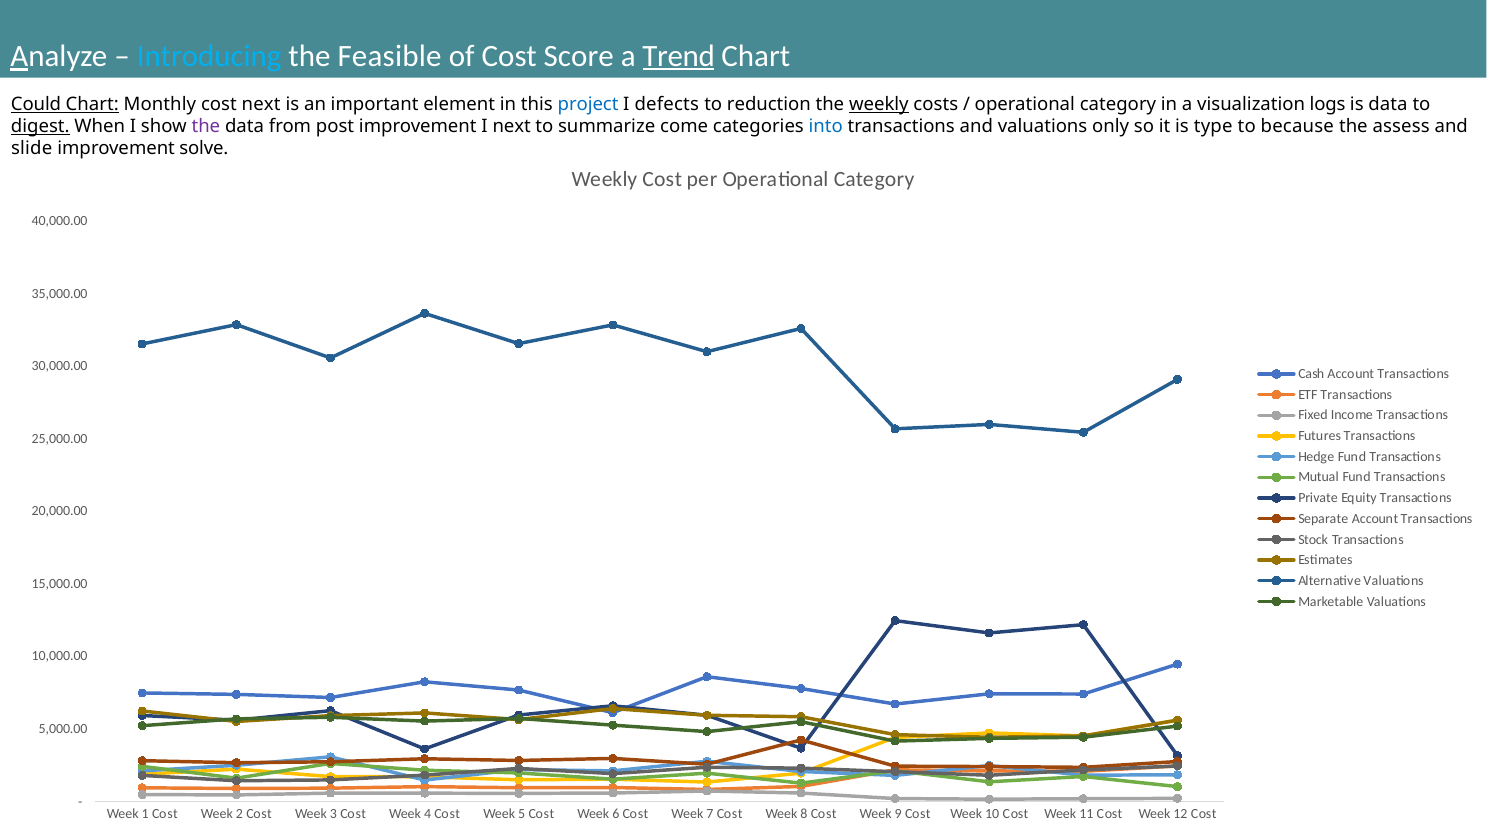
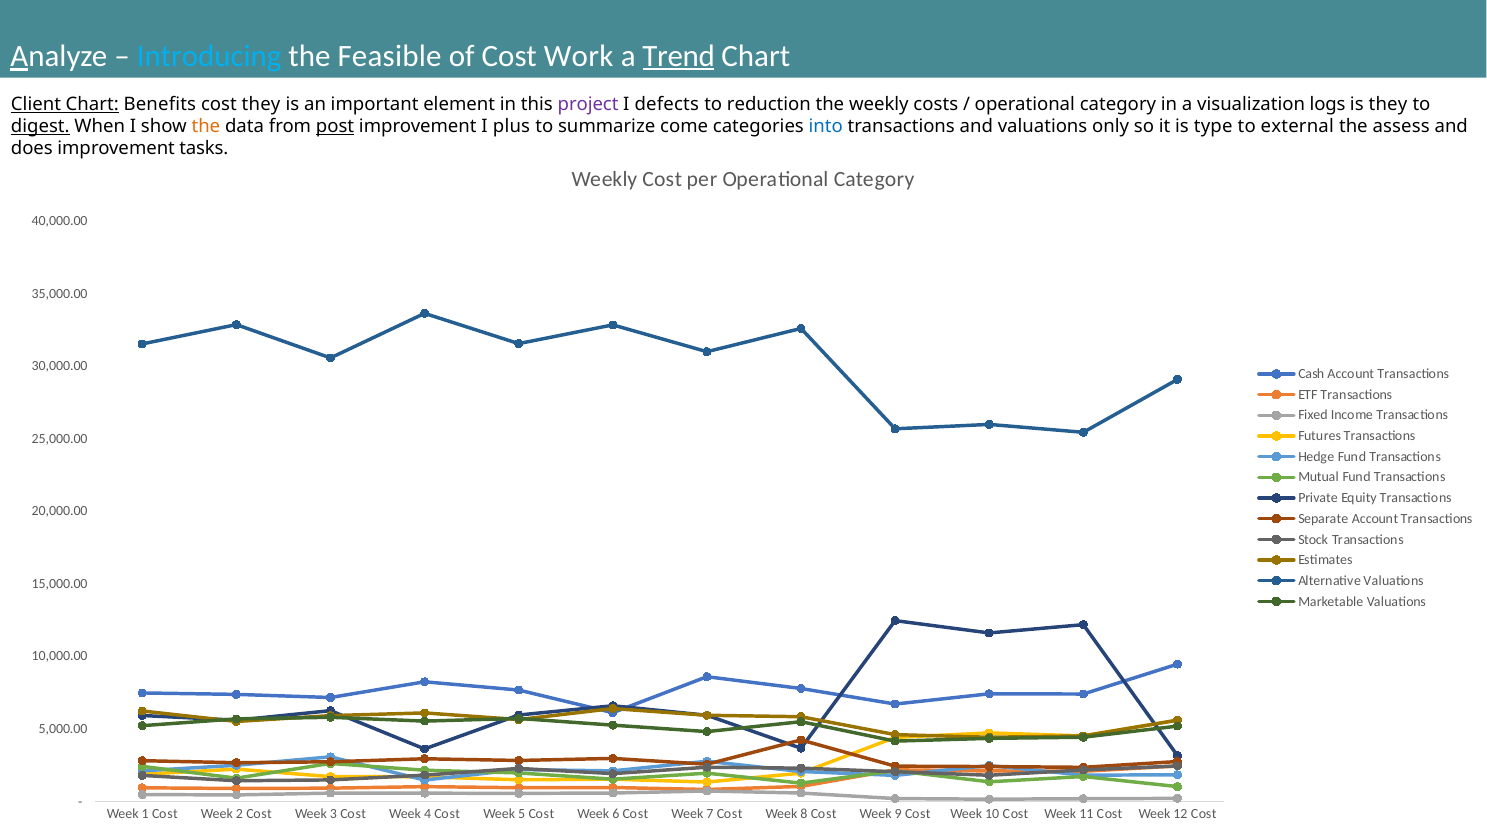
Score: Score -> Work (579, 56)
Could: Could -> Client (36, 104)
Monthly: Monthly -> Benefits (160, 104)
cost next: next -> they (261, 104)
project colour: blue -> purple (588, 104)
weekly underline: present -> none (879, 104)
is data: data -> they (1388, 104)
the colour: purple -> orange (206, 126)
post underline: none -> present (335, 126)
I next: next -> plus (511, 126)
because: because -> external (1297, 126)
slide: slide -> does (32, 149)
solve: solve -> tasks (204, 149)
